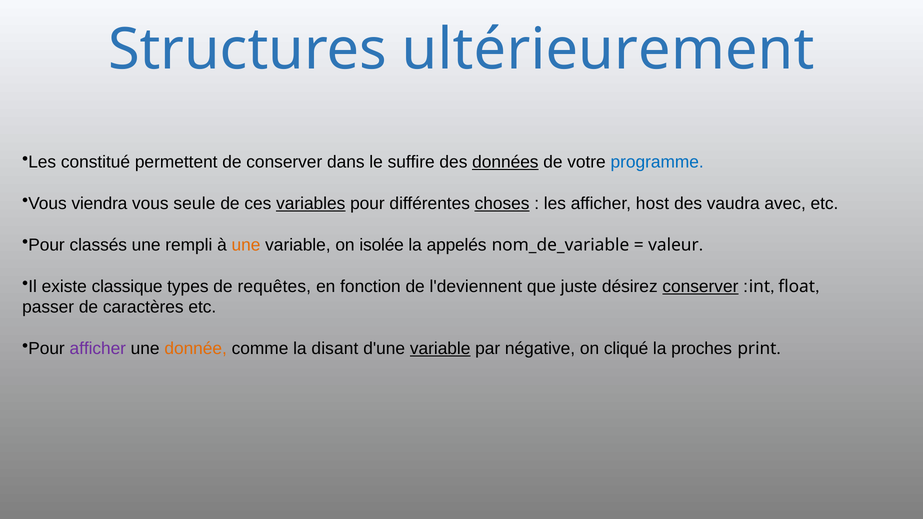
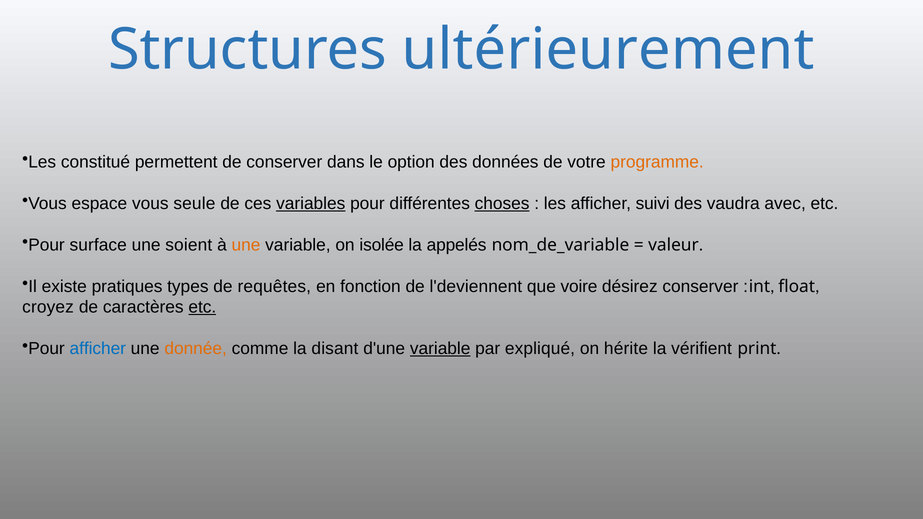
suffire: suffire -> option (411, 162)
données underline: present -> none (505, 162)
programme colour: blue -> orange (657, 162)
viendra: viendra -> espace (99, 204)
host: host -> suivi (653, 204)
classés: classés -> surface (98, 245)
rempli: rempli -> soient (189, 245)
classique: classique -> pratiques (127, 287)
juste: juste -> voire (579, 287)
conserver underline: present -> none (700, 287)
passer: passer -> croyez (48, 307)
etc underline: none -> present (202, 307)
afficher colour: purple -> blue (98, 349)
négative: négative -> expliqué (540, 349)
cliqué: cliqué -> hérite (626, 349)
proches: proches -> vérifient (702, 349)
